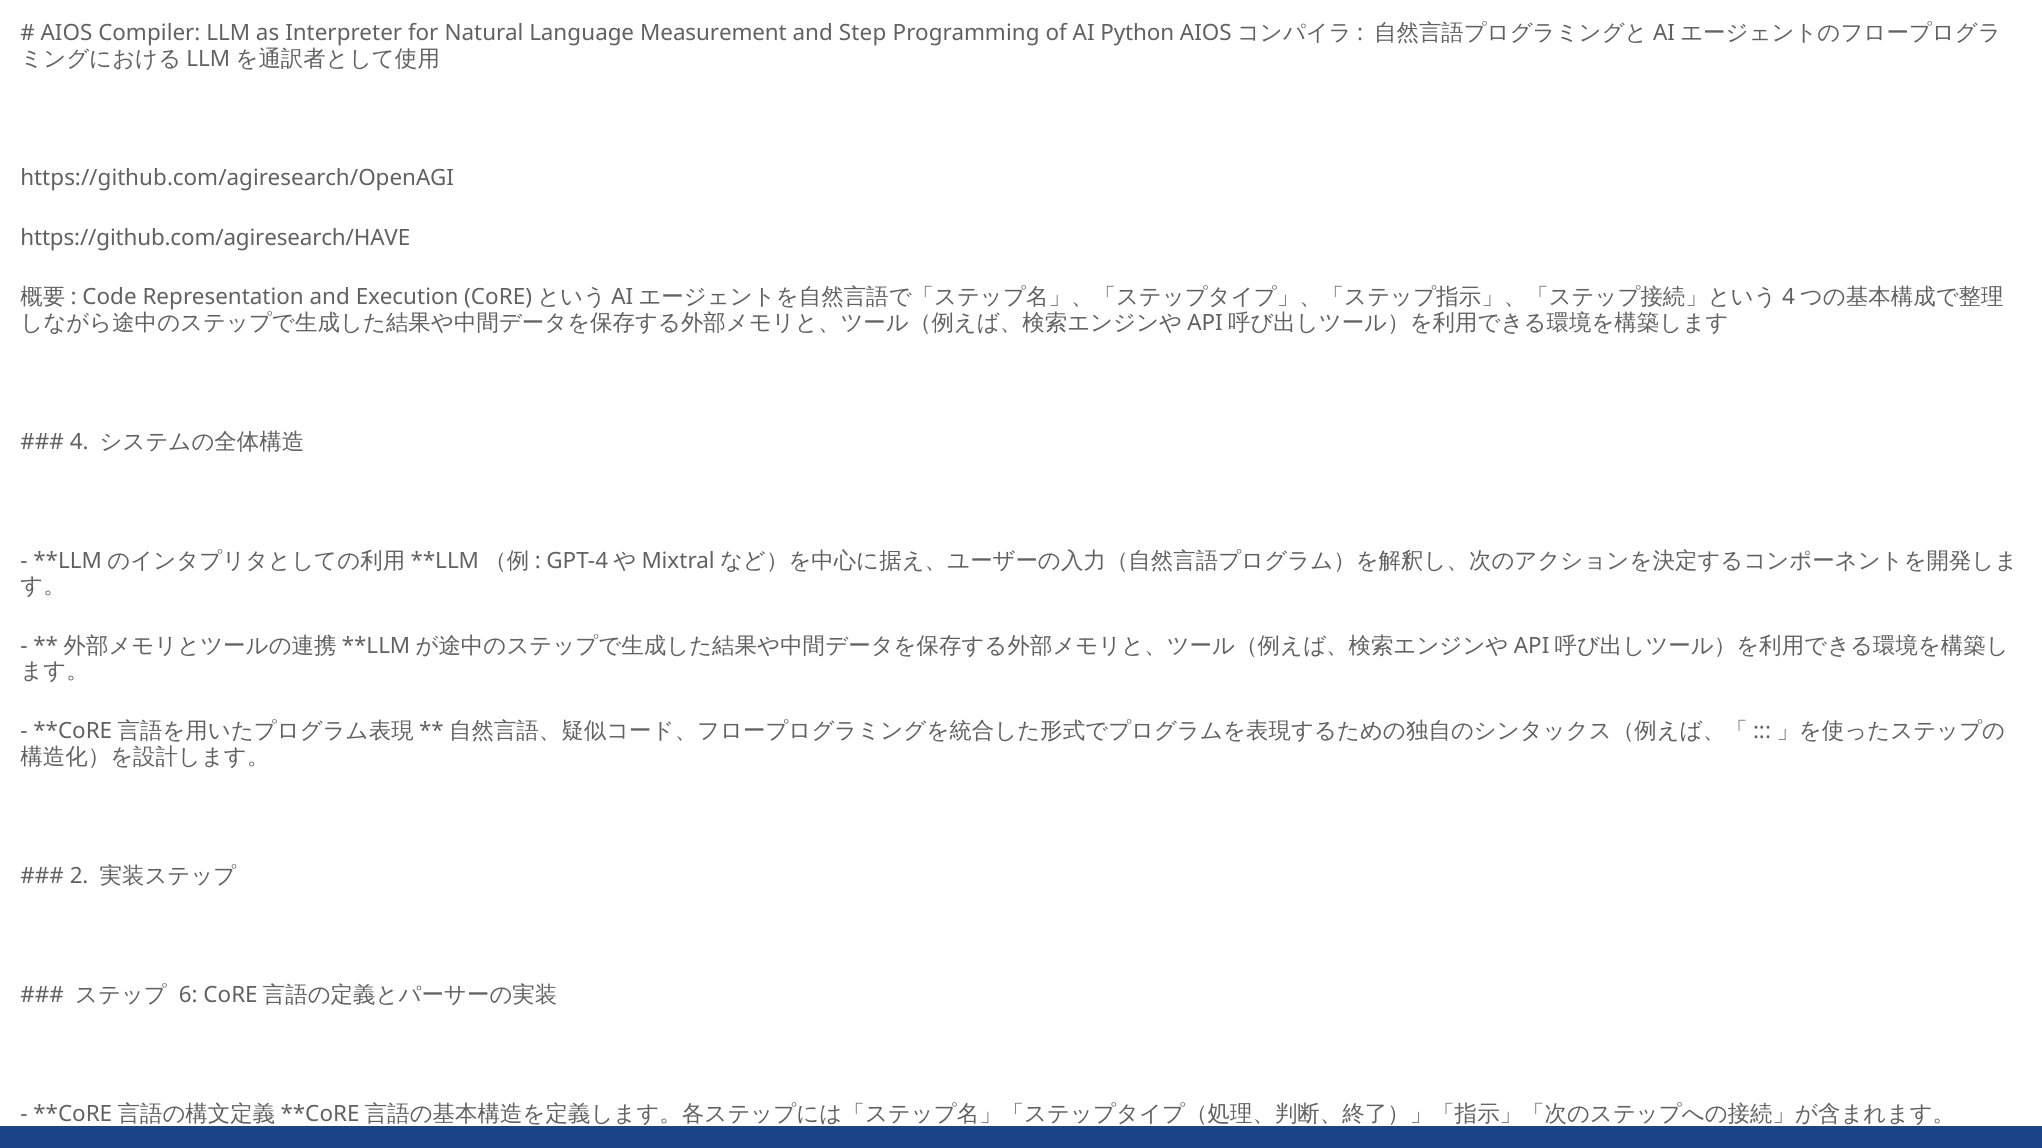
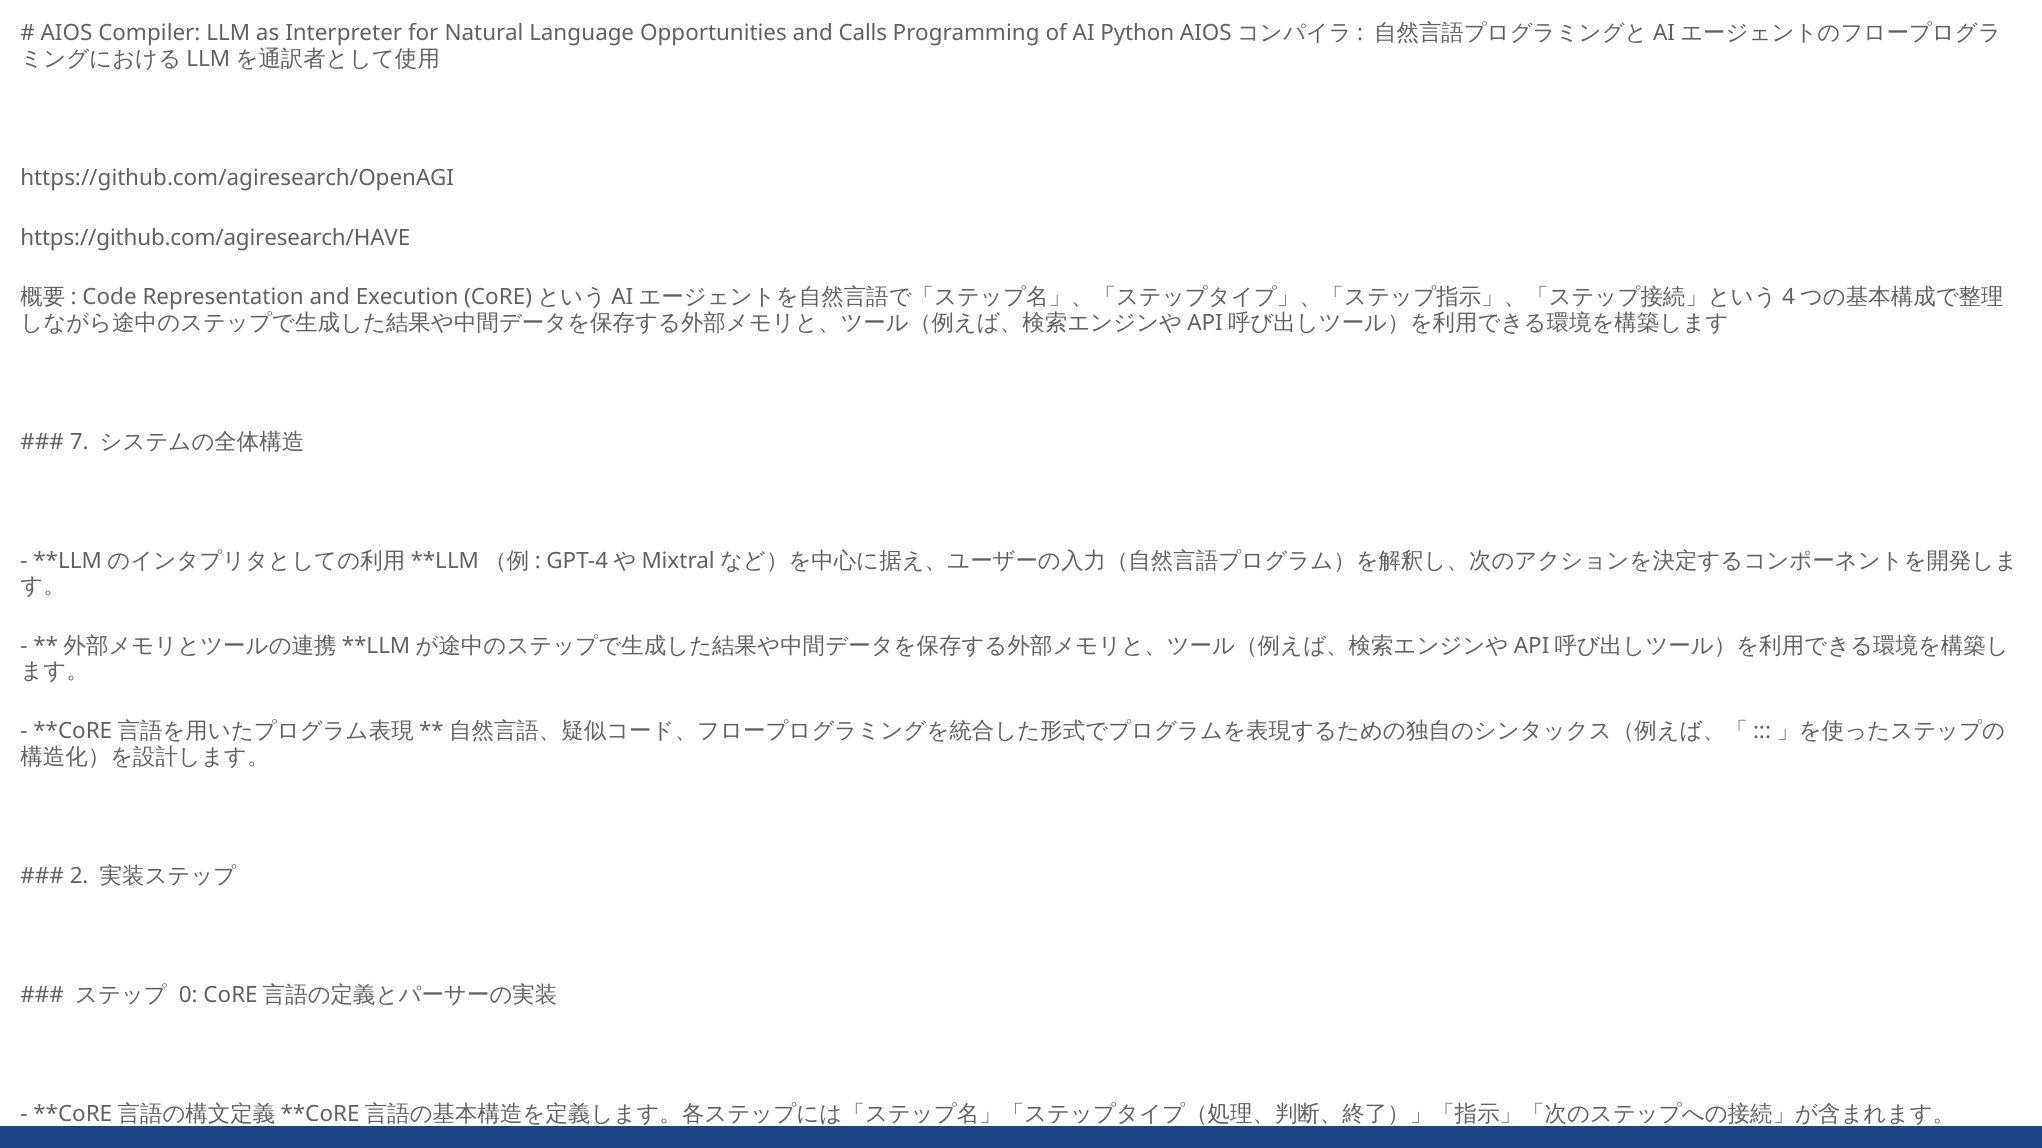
Measurement: Measurement -> Opportunities (713, 34)
Step: Step -> Calls (863, 34)
4: 4 -> 7 (79, 442)
6: 6 -> 0 (188, 995)
